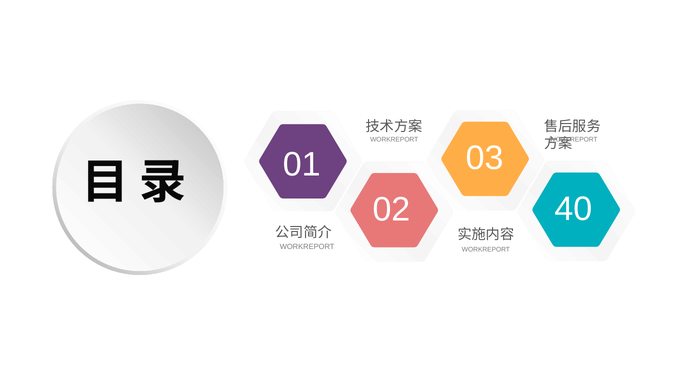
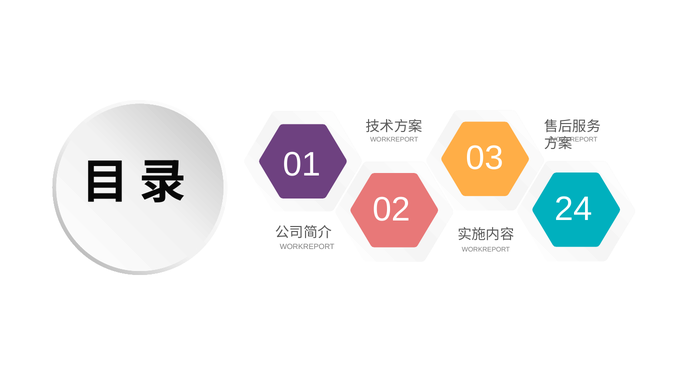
40: 40 -> 24 (573, 209)
